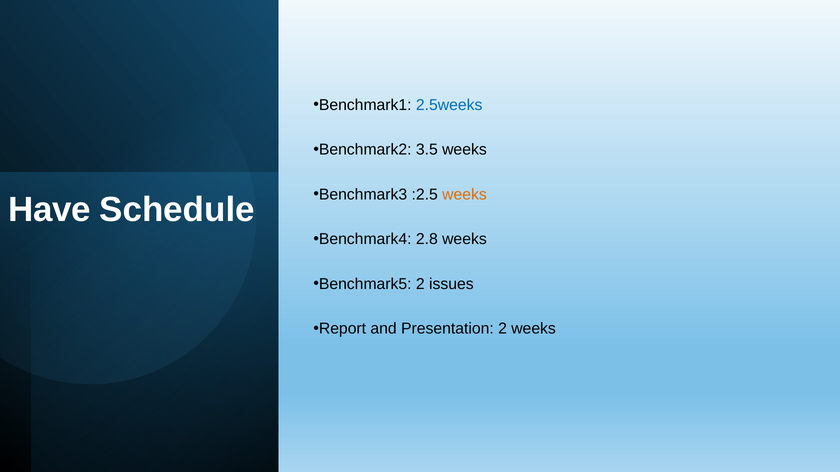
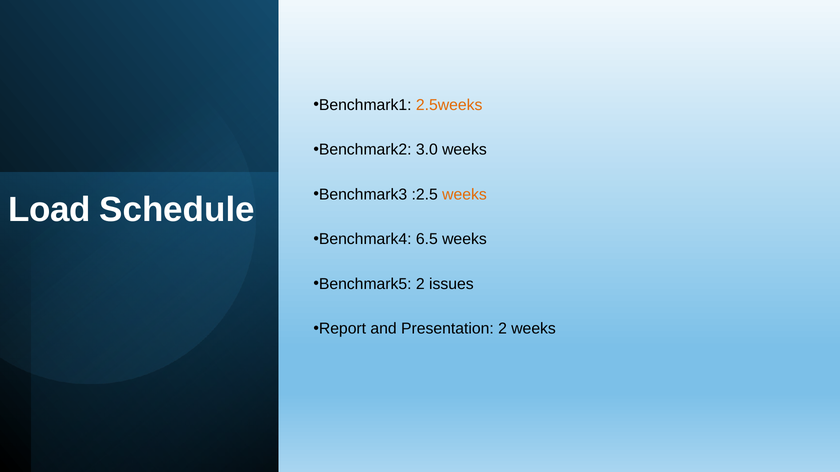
2.5weeks colour: blue -> orange (449, 105)
3.5: 3.5 -> 3.0 (427, 150)
Have: Have -> Load (49, 210)
2.8: 2.8 -> 6.5 (427, 239)
